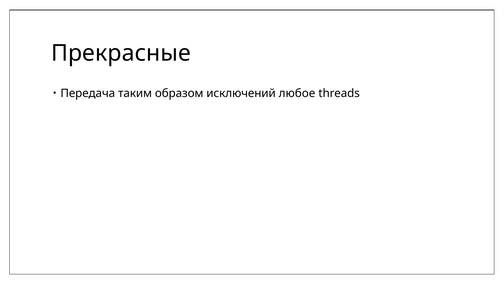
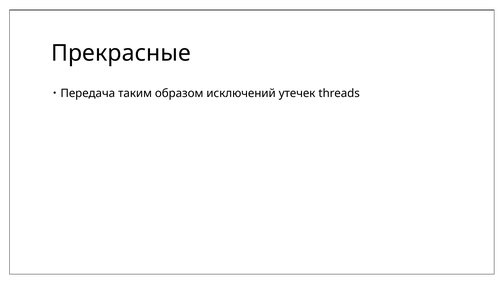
любое: любое -> утечек (297, 93)
